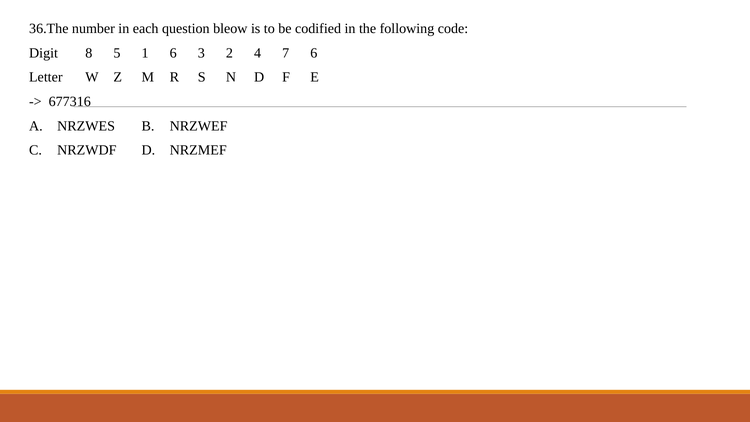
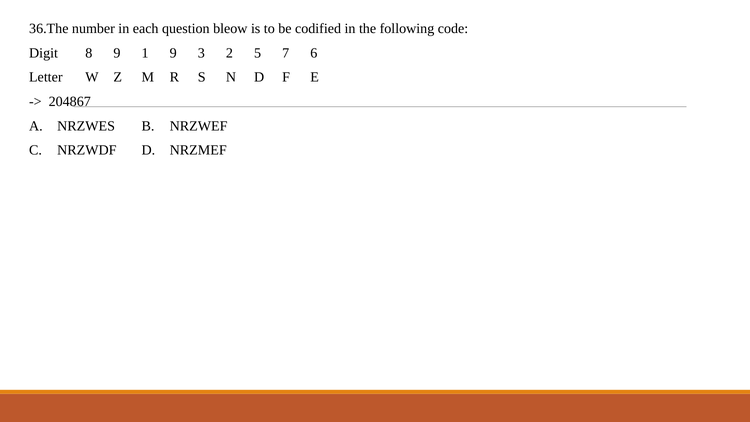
8 5: 5 -> 9 (117, 53)
1 6: 6 -> 9 (173, 53)
4: 4 -> 5 (258, 53)
677316: 677316 -> 204867 (70, 102)
